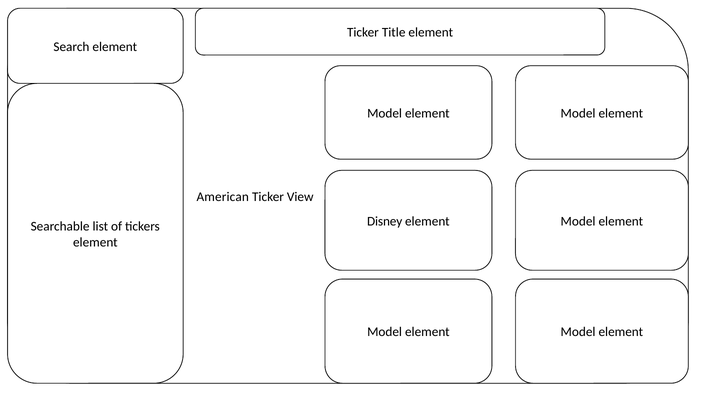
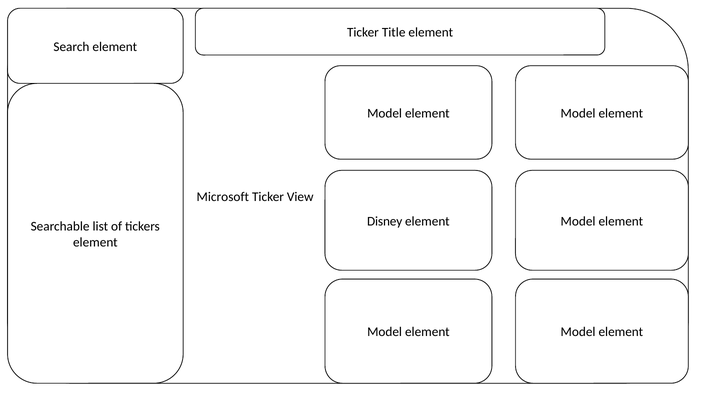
American: American -> Microsoft (223, 197)
